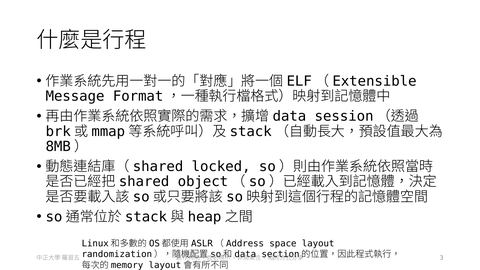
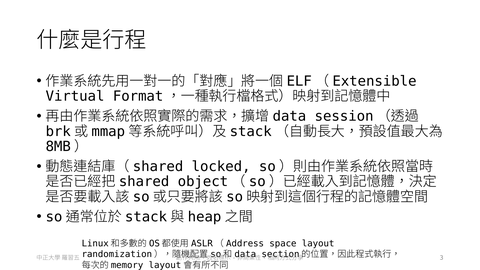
Message: Message -> Virtual (75, 96)
